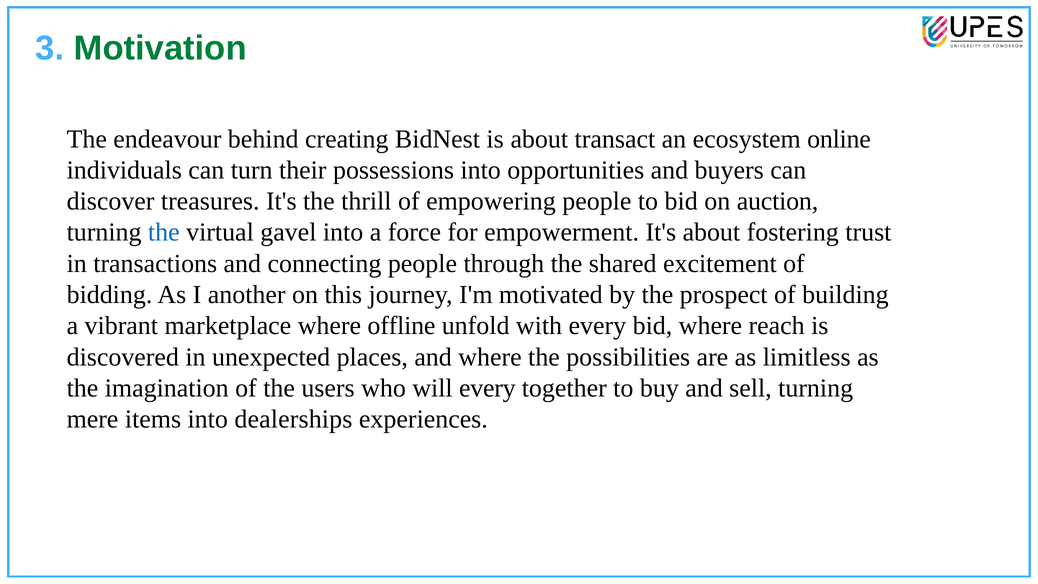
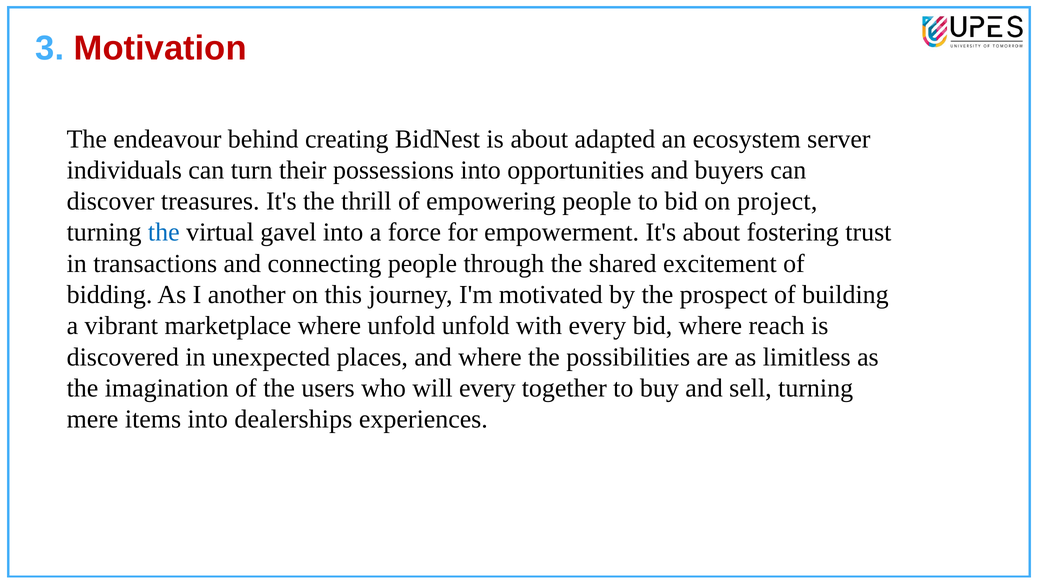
Motivation colour: green -> red (160, 48)
transact: transact -> adapted (615, 139)
online: online -> server (839, 139)
auction: auction -> project (777, 201)
where offline: offline -> unfold (401, 326)
